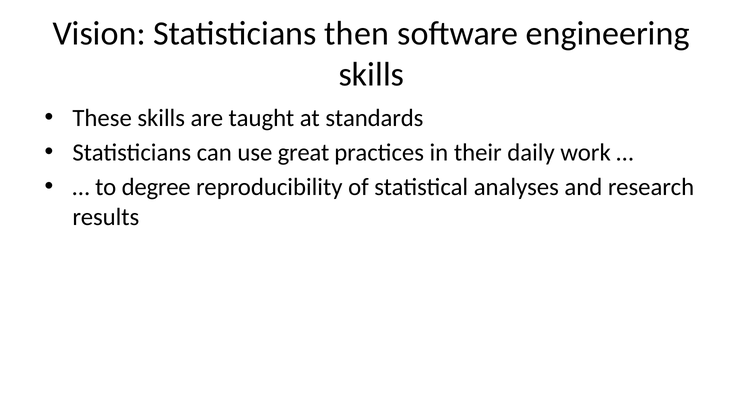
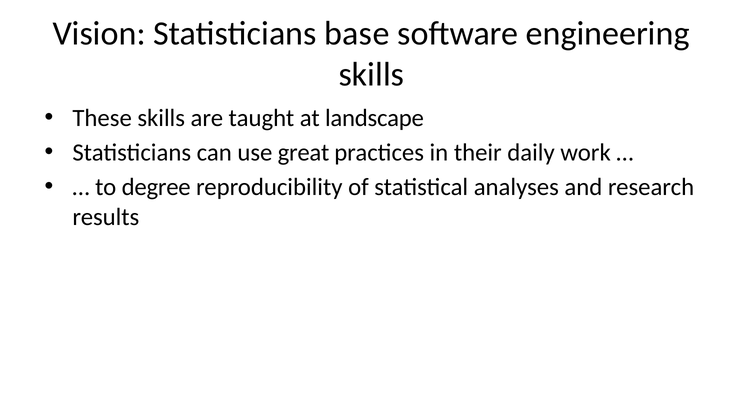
then: then -> base (357, 33)
standards: standards -> landscape (374, 118)
